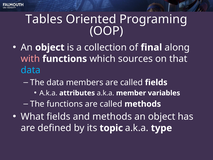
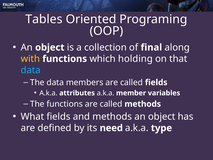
with colour: pink -> yellow (30, 59)
sources: sources -> holding (135, 59)
topic: topic -> need (111, 128)
